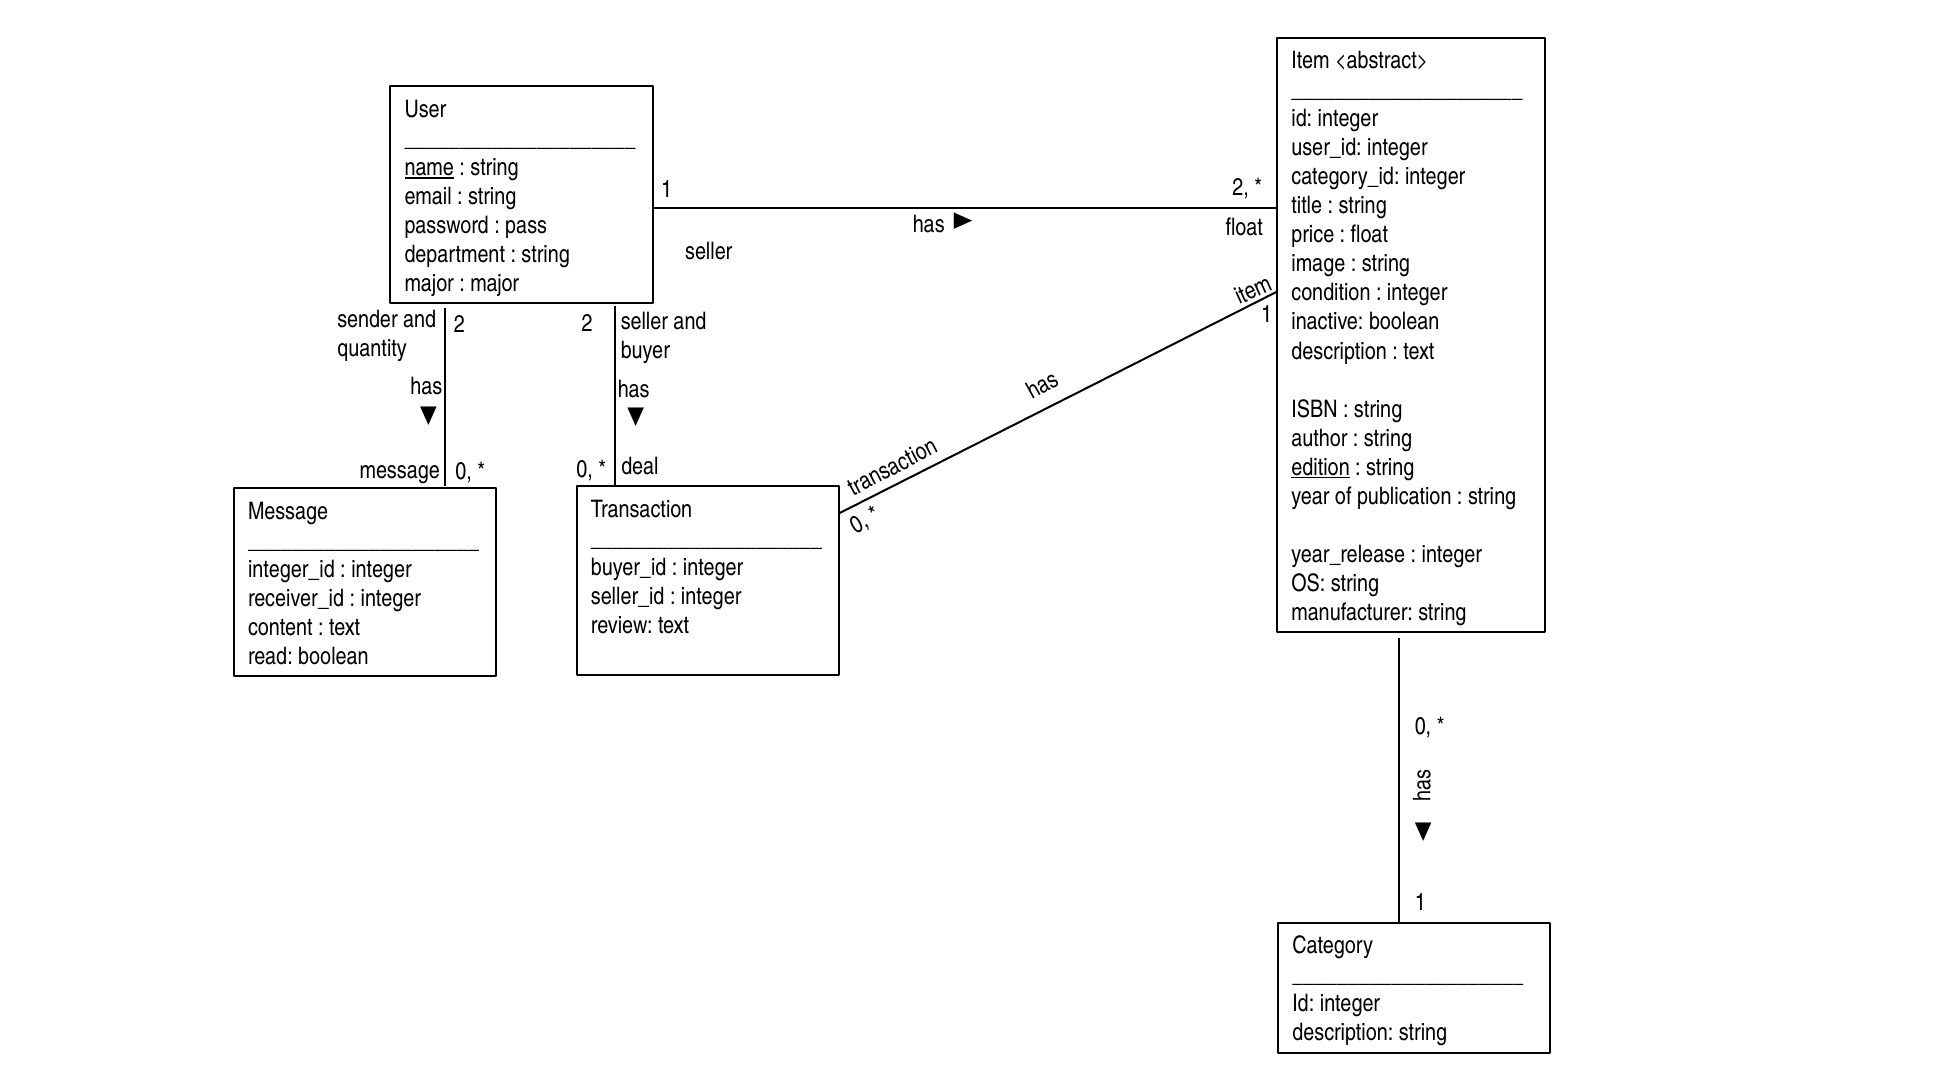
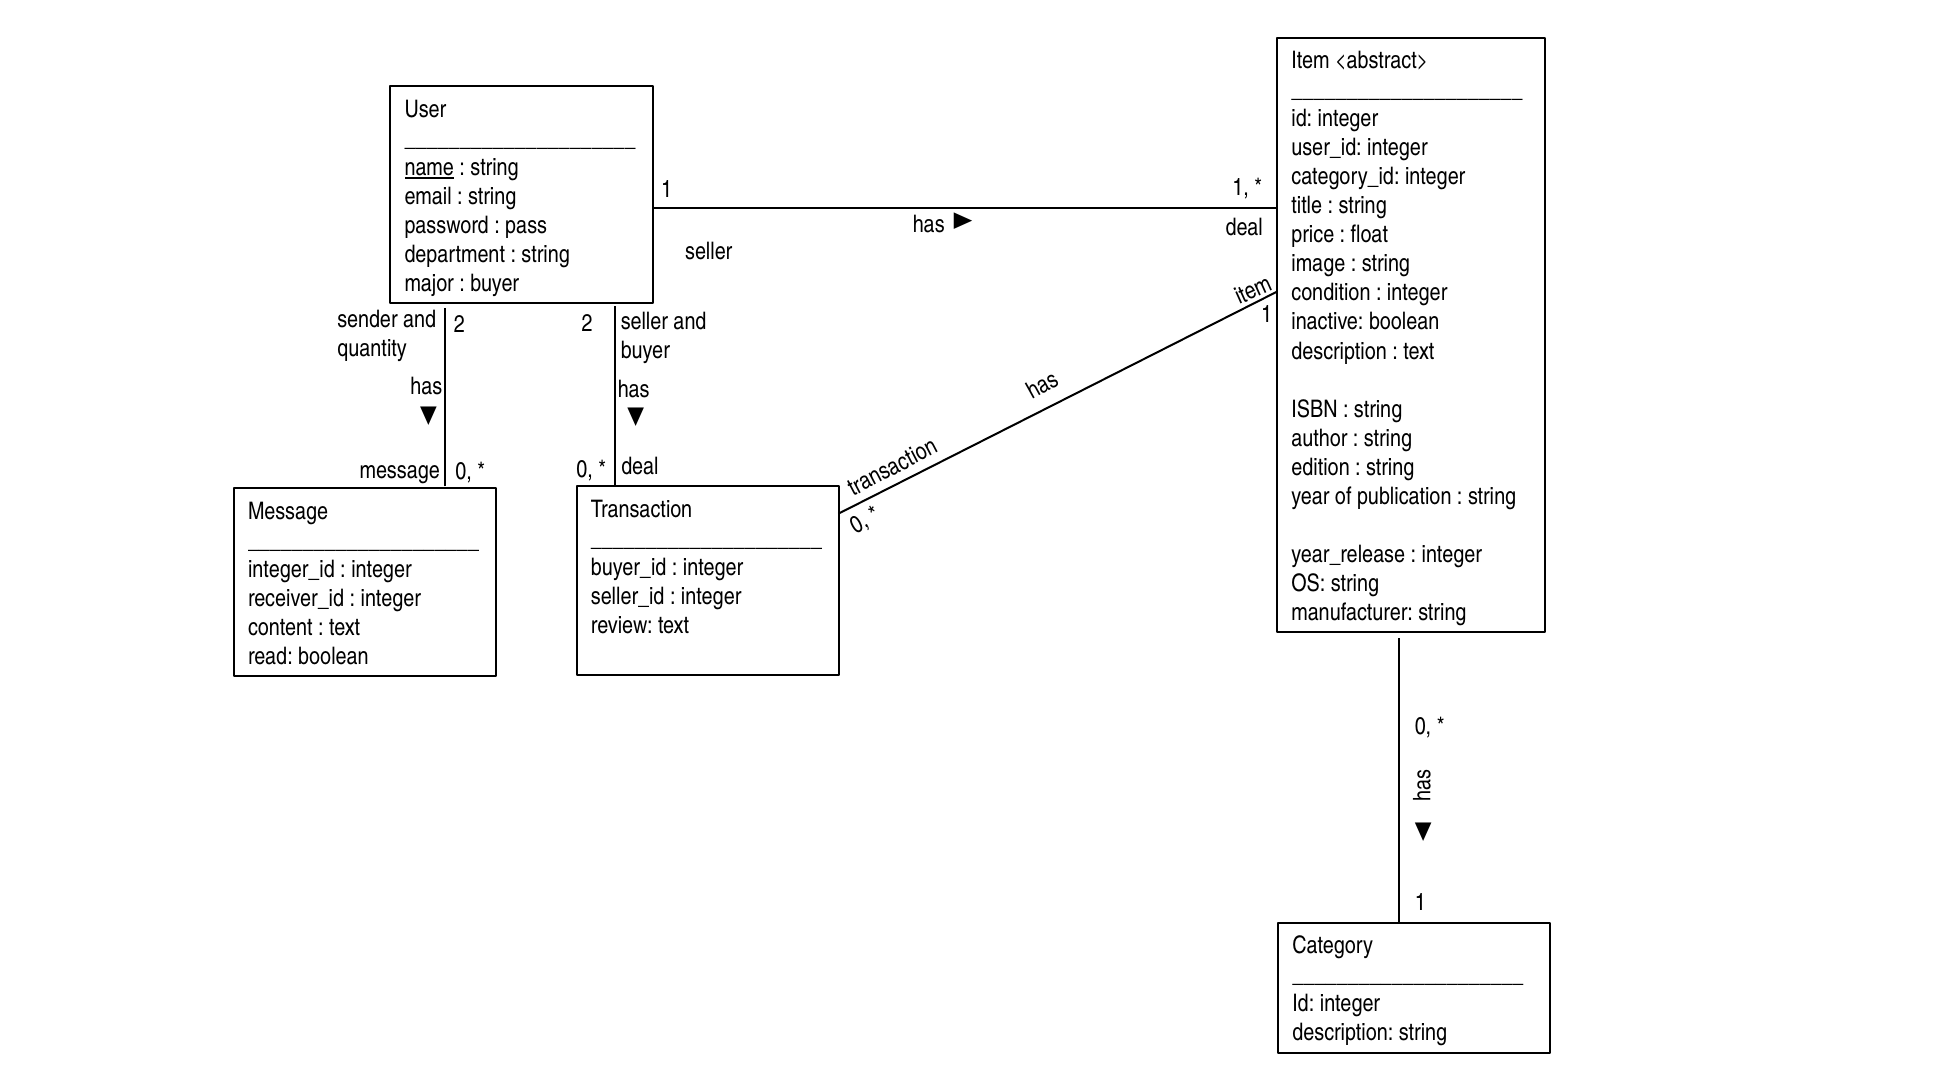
2: 2 -> 1 (1241, 187)
float: float -> deal (1244, 227)
major: major -> buyer (495, 284)
edition underline: present -> none (1321, 467)
